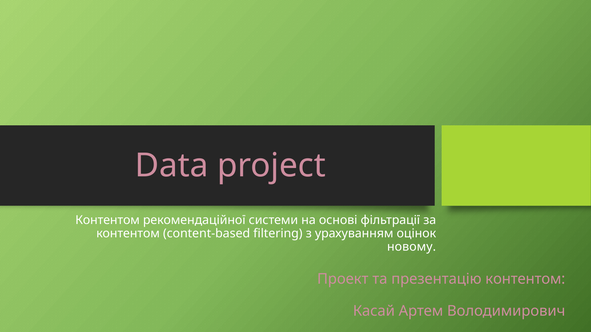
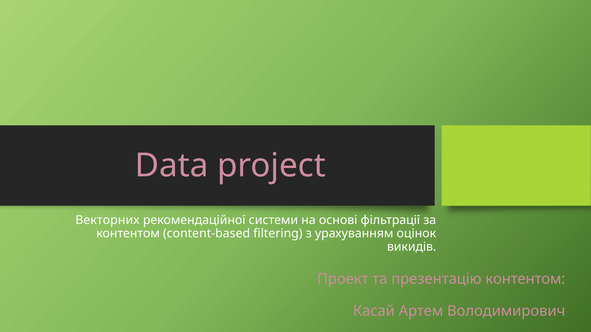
Контентом: Контентом -> Векторних (107, 220)
новому: новому -> викидів (412, 247)
